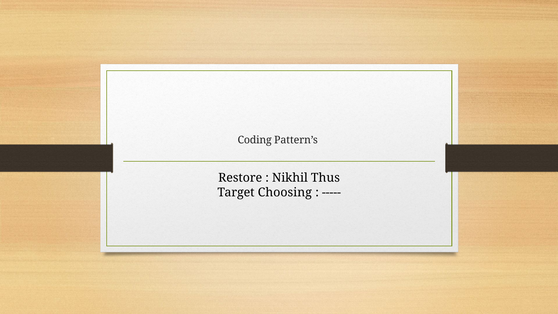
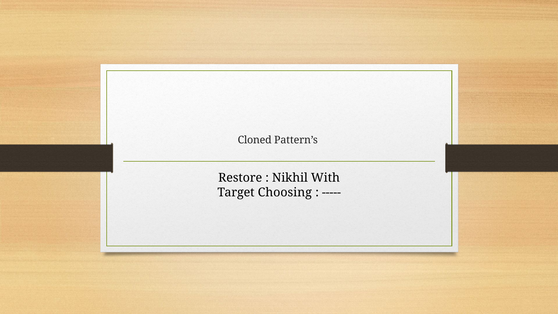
Coding: Coding -> Cloned (255, 140)
Thus: Thus -> With (325, 178)
